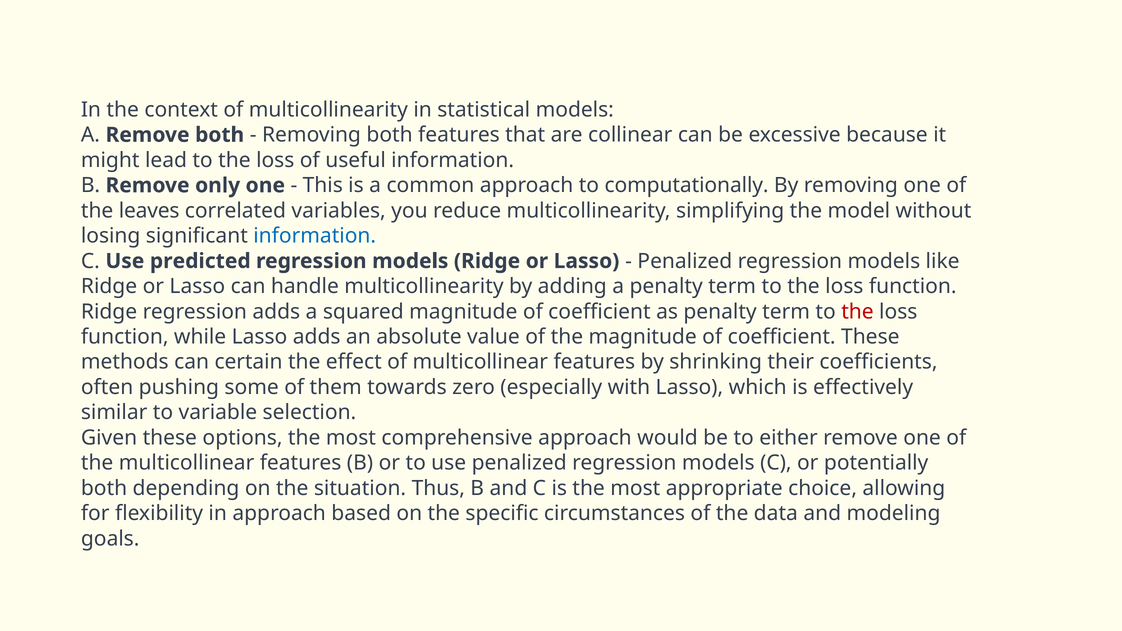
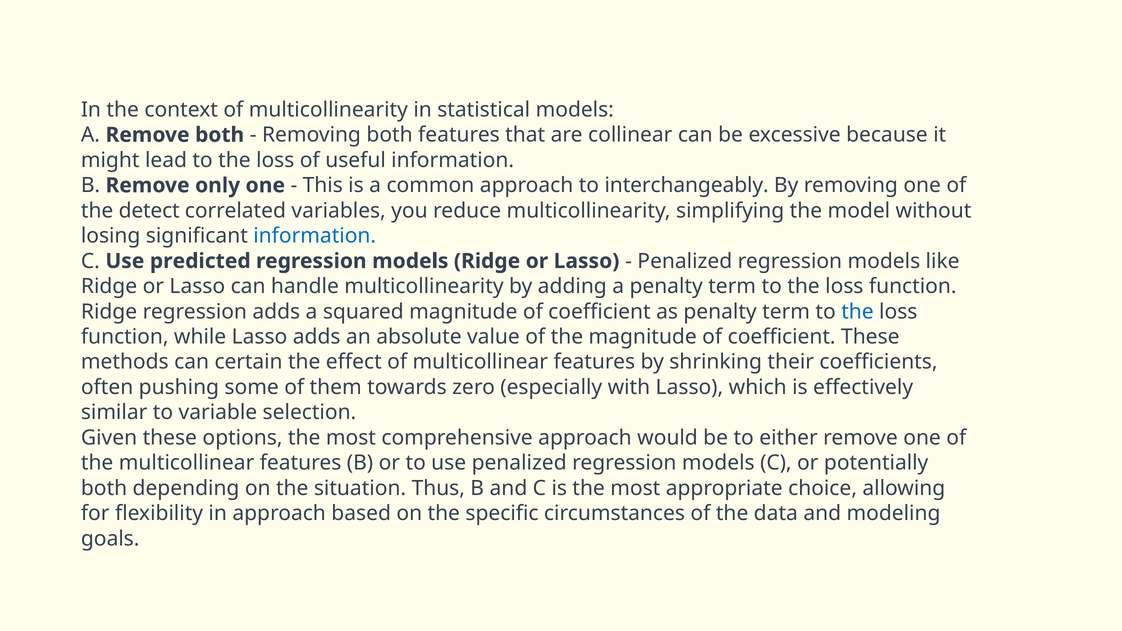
computationally: computationally -> interchangeably (687, 185)
leaves: leaves -> detect (149, 211)
the colour: red -> blue (858, 312)
